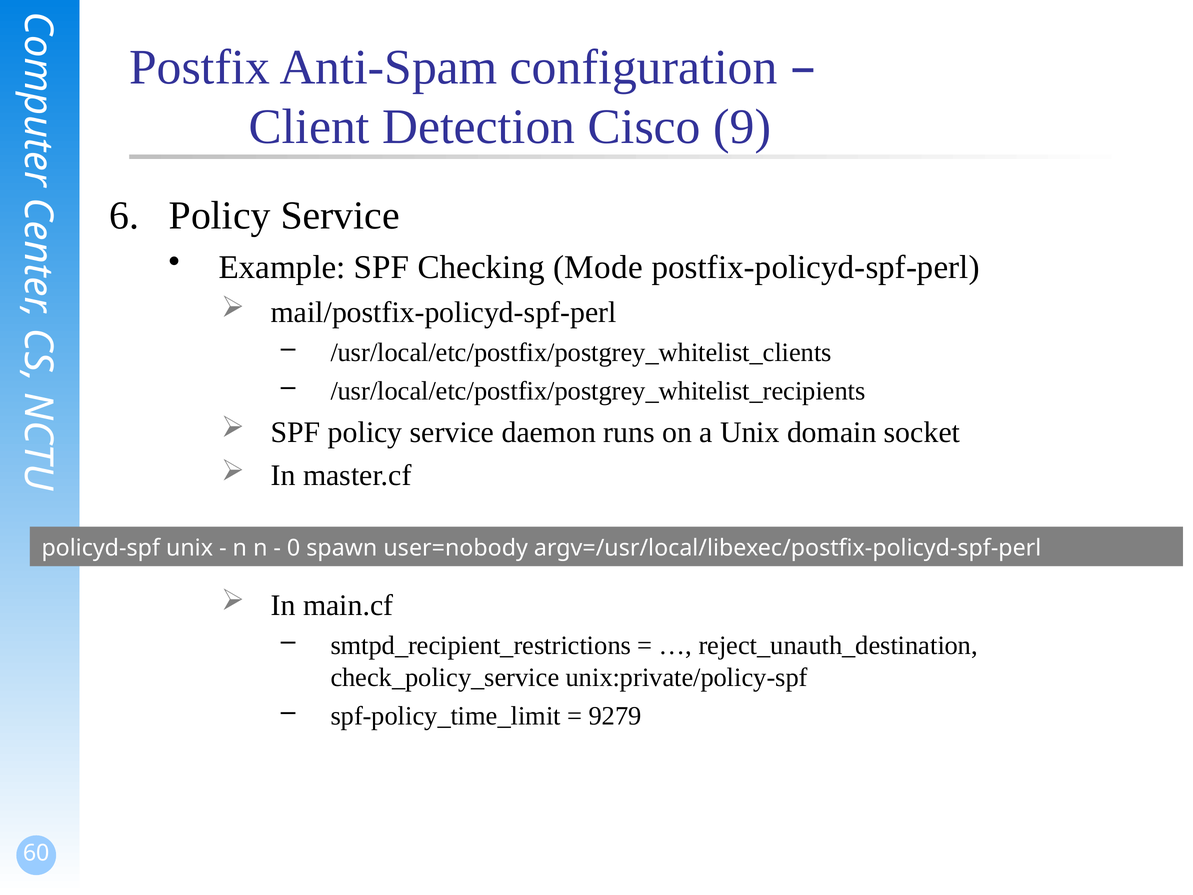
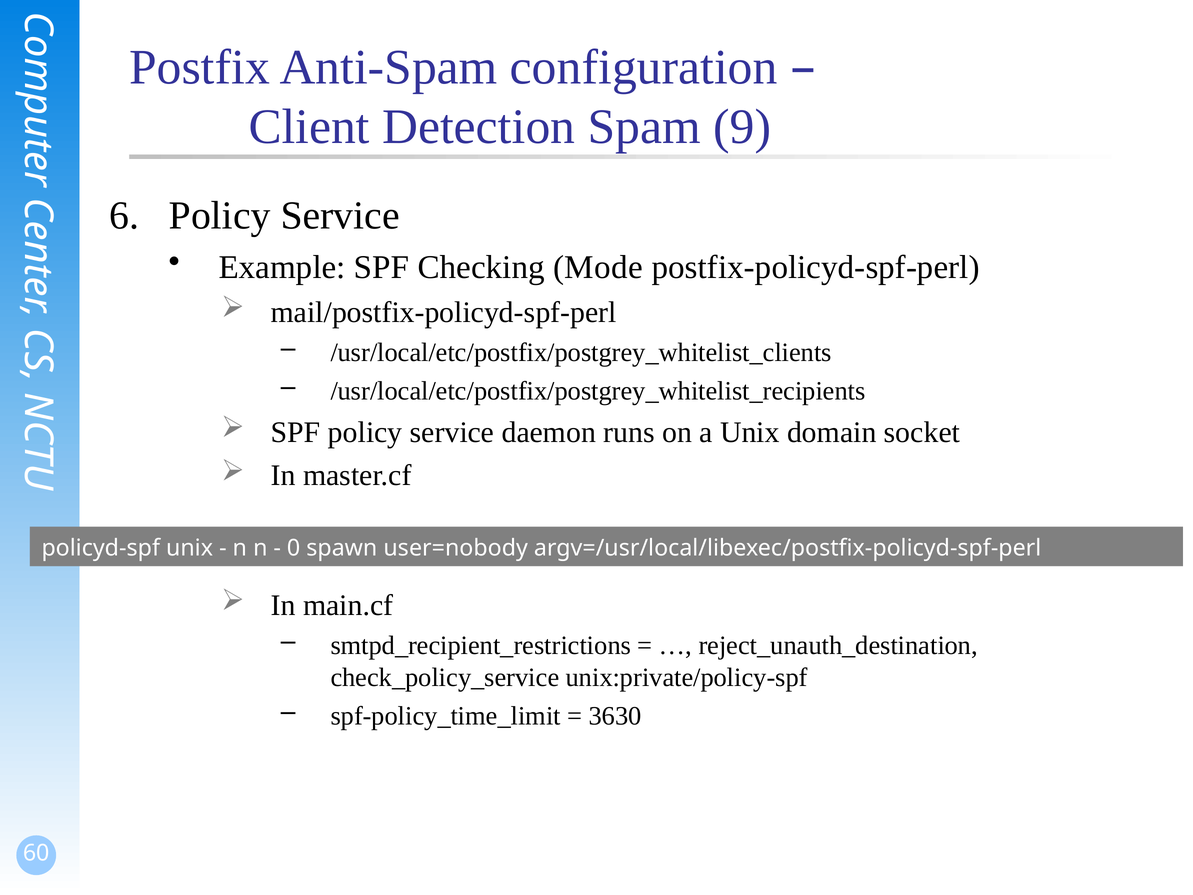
Cisco: Cisco -> Spam (644, 127)
9279: 9279 -> 3630 (615, 716)
